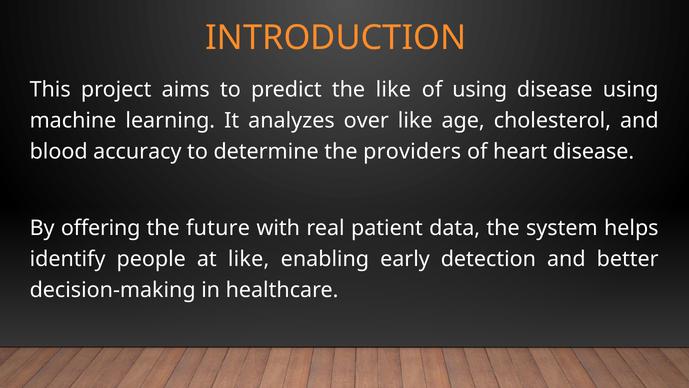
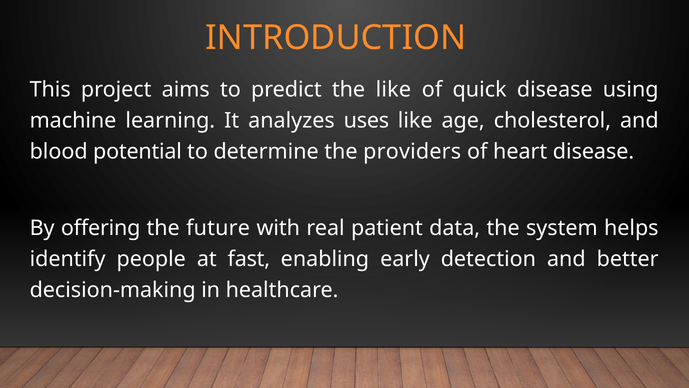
of using: using -> quick (480, 90)
over: over -> uses (366, 121)
accuracy: accuracy -> potential (137, 152)
at like: like -> fast (249, 259)
